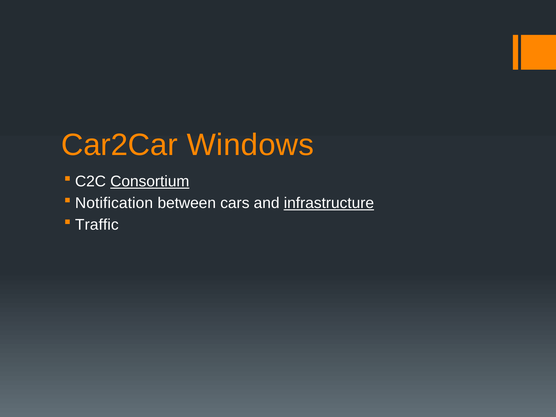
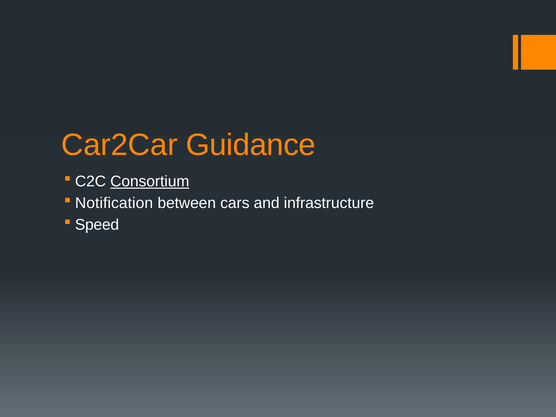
Windows: Windows -> Guidance (251, 145)
infrastructure underline: present -> none (329, 203)
Traffic: Traffic -> Speed (97, 225)
